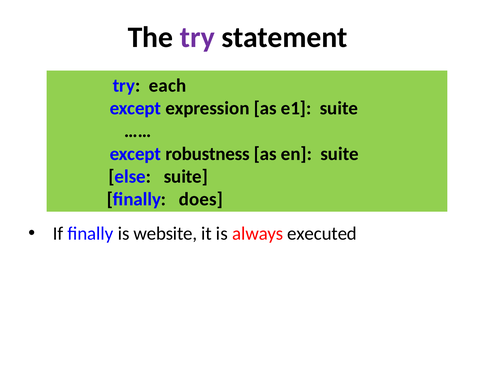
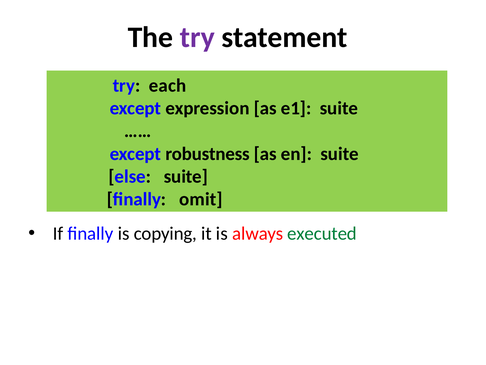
does: does -> omit (201, 199)
website: website -> copying (165, 233)
executed colour: black -> green (322, 233)
